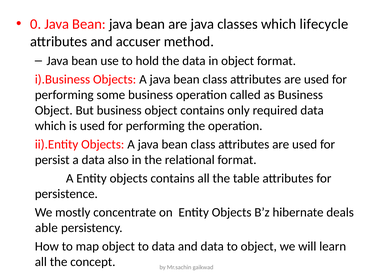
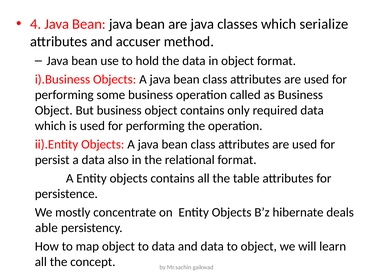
0: 0 -> 4 (36, 24)
lifecycle: lifecycle -> serialize (324, 24)
